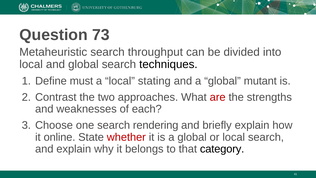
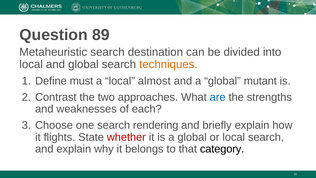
73: 73 -> 89 (101, 35)
throughput: throughput -> destination (155, 52)
techniques colour: black -> orange (168, 64)
stating: stating -> almost (154, 81)
are colour: red -> blue (218, 97)
online: online -> flights (59, 137)
